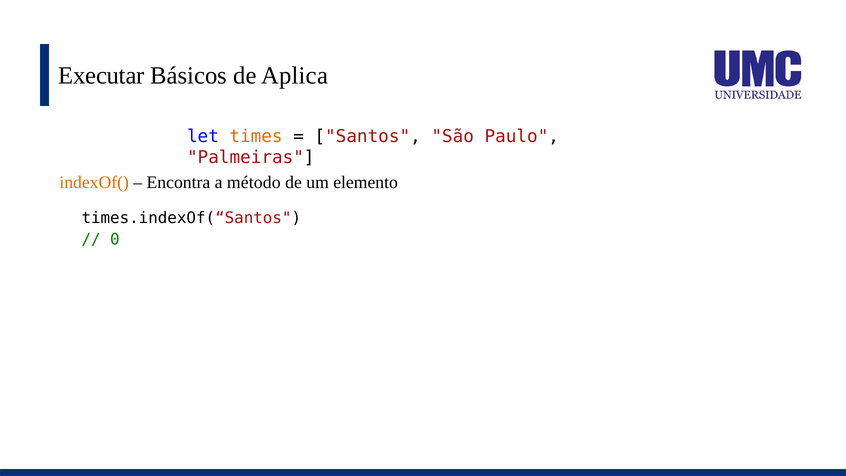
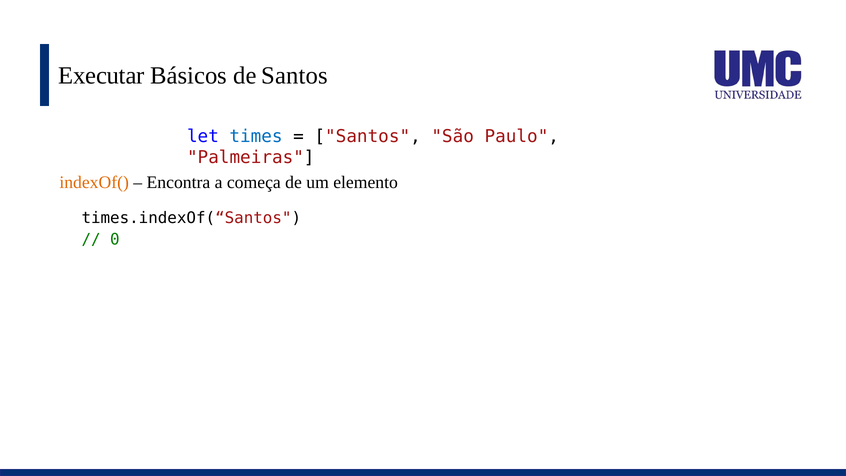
de Aplica: Aplica -> Santos (295, 76)
times colour: orange -> blue (256, 136)
método: método -> começa (254, 182)
